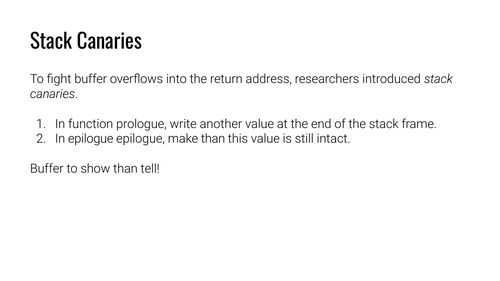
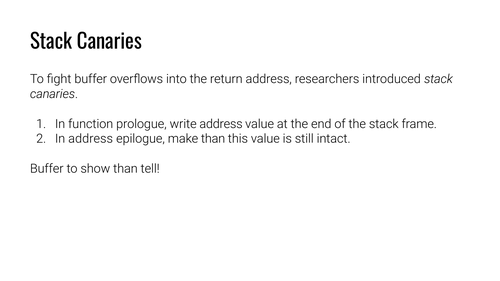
write another: another -> address (221, 124)
In epilogue: epilogue -> address (91, 139)
